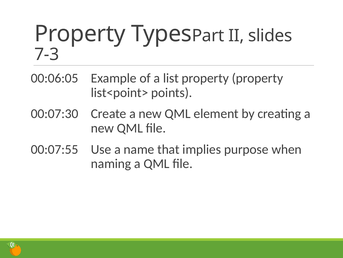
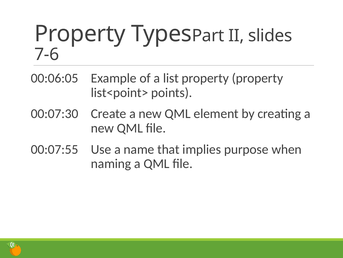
7-3: 7-3 -> 7-6 (47, 54)
